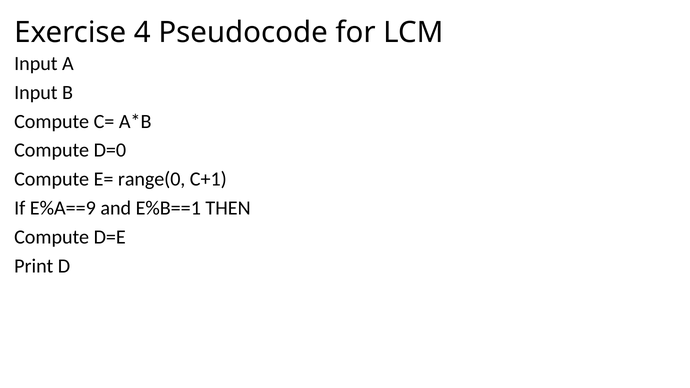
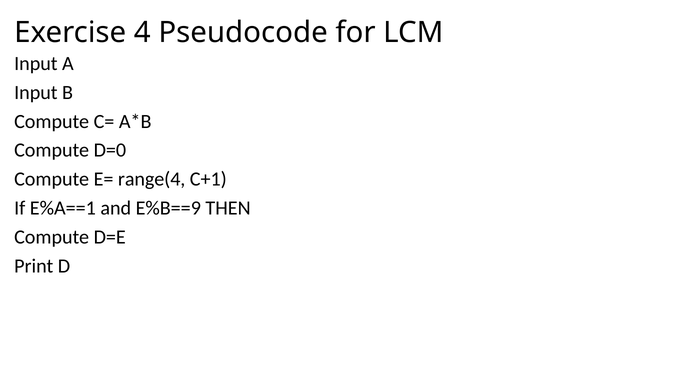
range(0: range(0 -> range(4 (152, 179)
E%A==9: E%A==9 -> E%A==1 (63, 208)
E%B==1: E%B==1 -> E%B==9 (168, 208)
